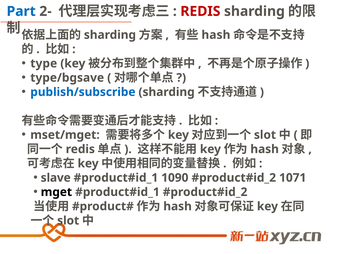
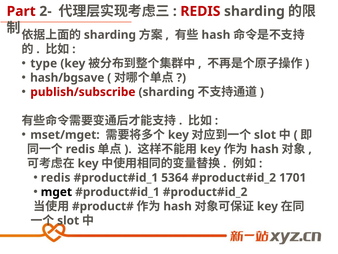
Part colour: blue -> red (21, 11)
type/bgsave: type/bgsave -> hash/bgsave (67, 78)
publish/subscribe colour: blue -> red (83, 92)
slave: slave -> redis (56, 177)
1090: 1090 -> 5364 (175, 177)
1071: 1071 -> 1701 (293, 177)
